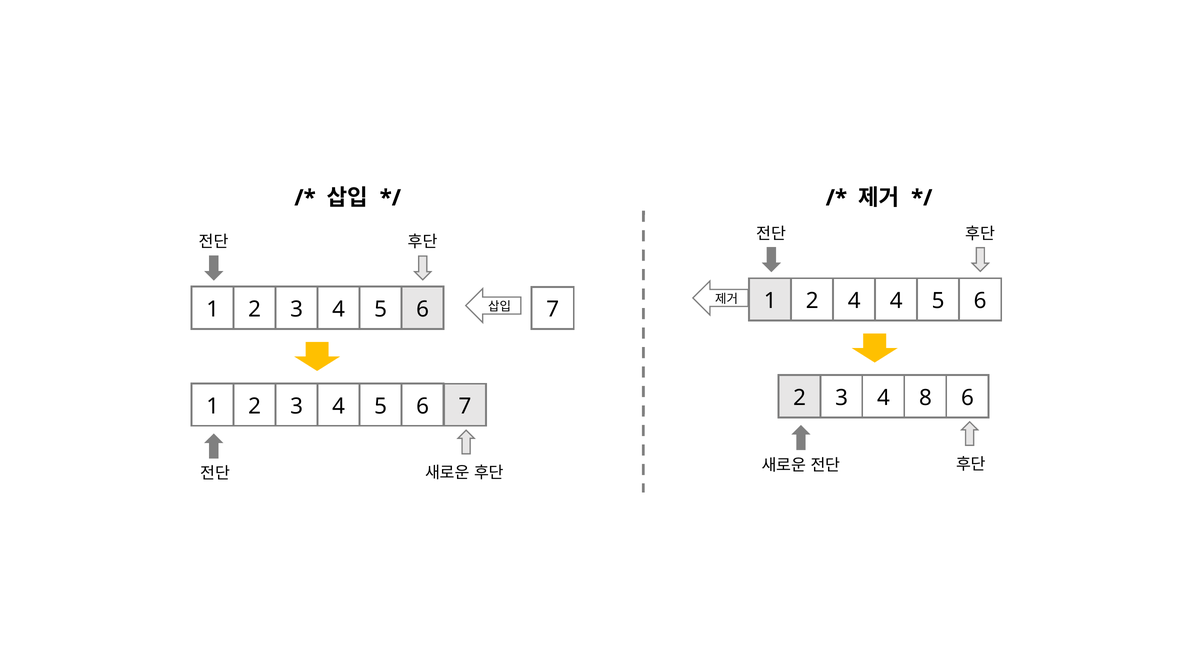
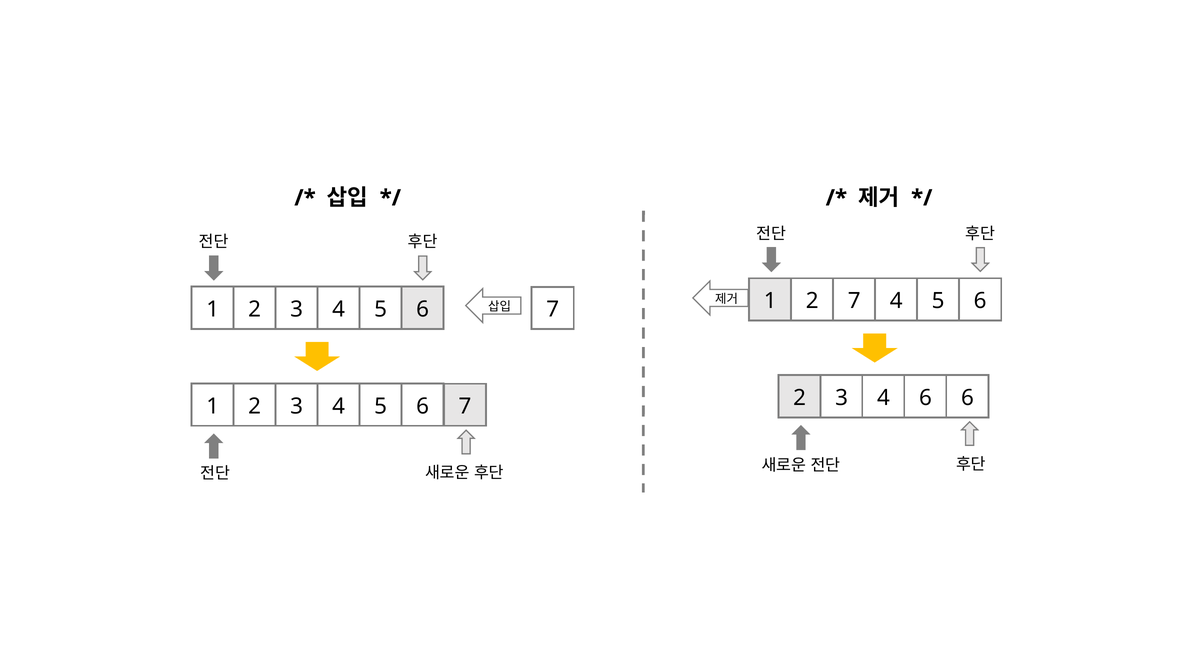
2 4: 4 -> 7 (854, 301)
4 8: 8 -> 6 (925, 398)
